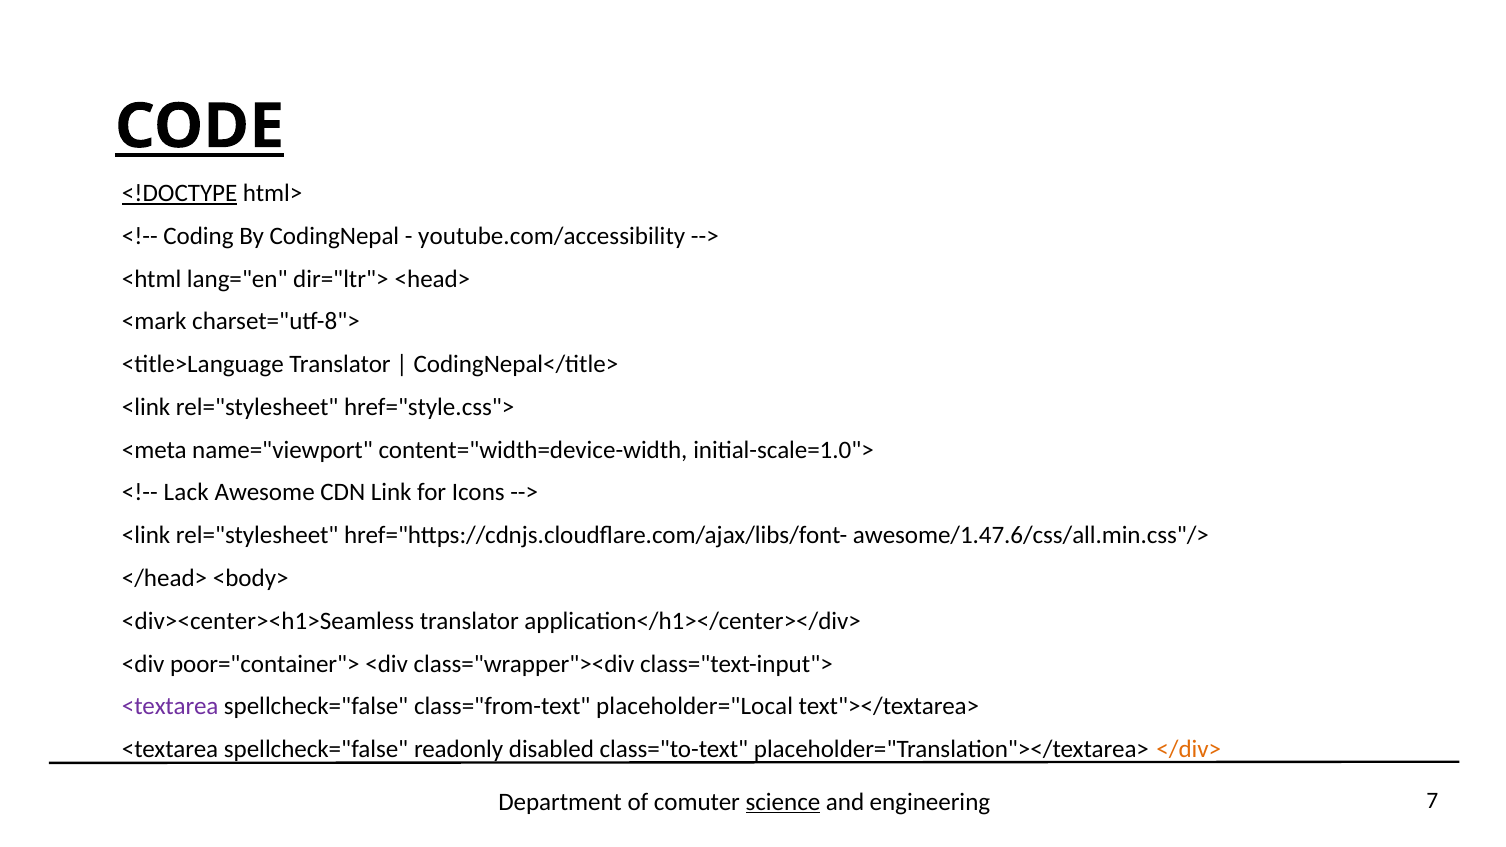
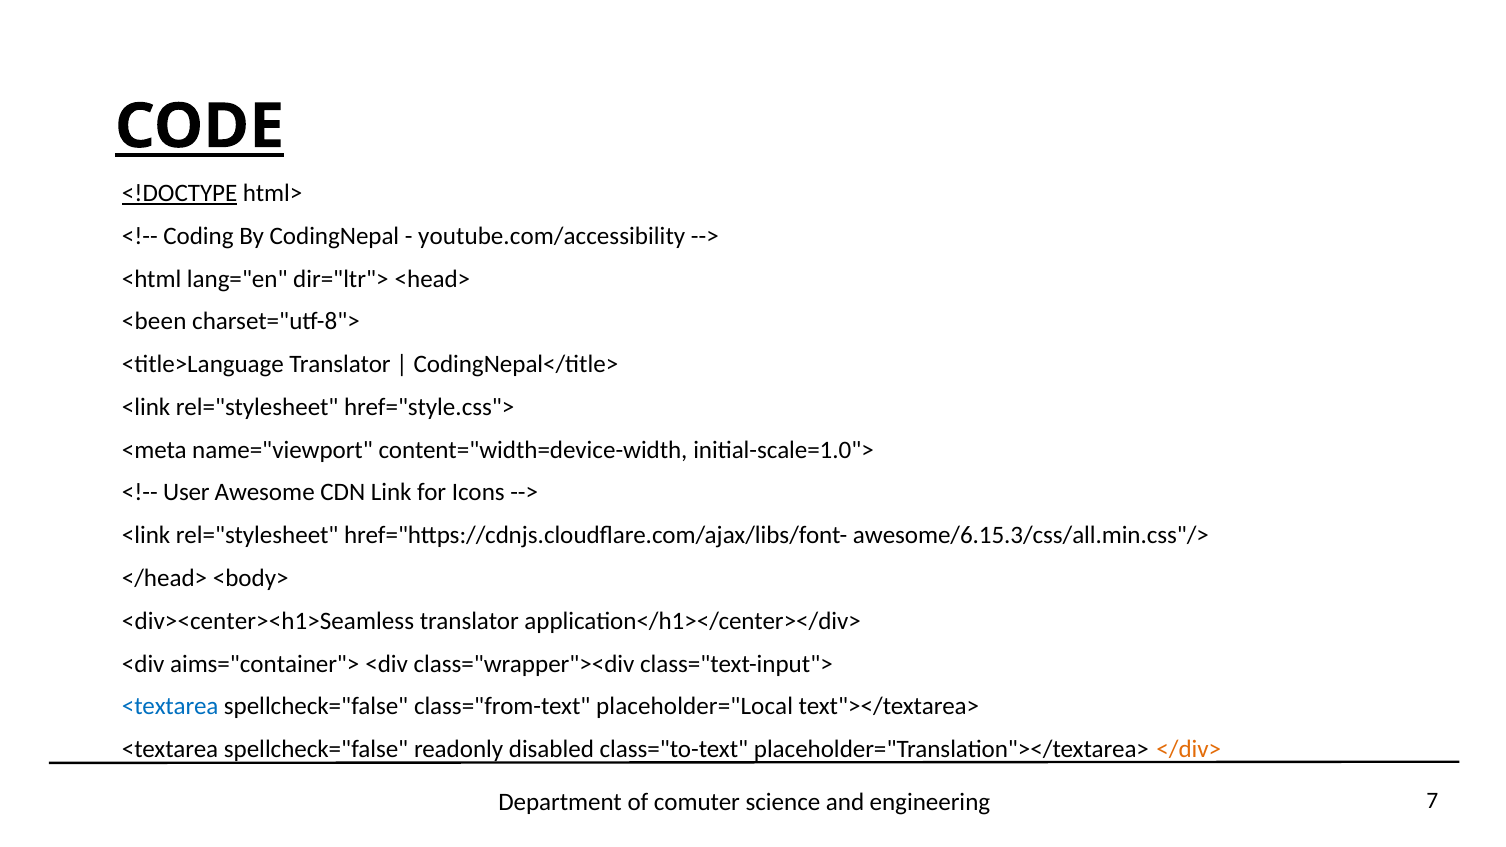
<mark: <mark -> <been (154, 322)
Lack: Lack -> User (186, 493)
awesome/1.47.6/css/all.min.css"/>: awesome/1.47.6/css/all.min.css"/> -> awesome/6.15.3/css/all.min.css"/> (1031, 536)
poor="container">: poor="container"> -> aims="container"> (265, 664)
<textarea colour: purple -> blue (170, 707)
science underline: present -> none (783, 802)
